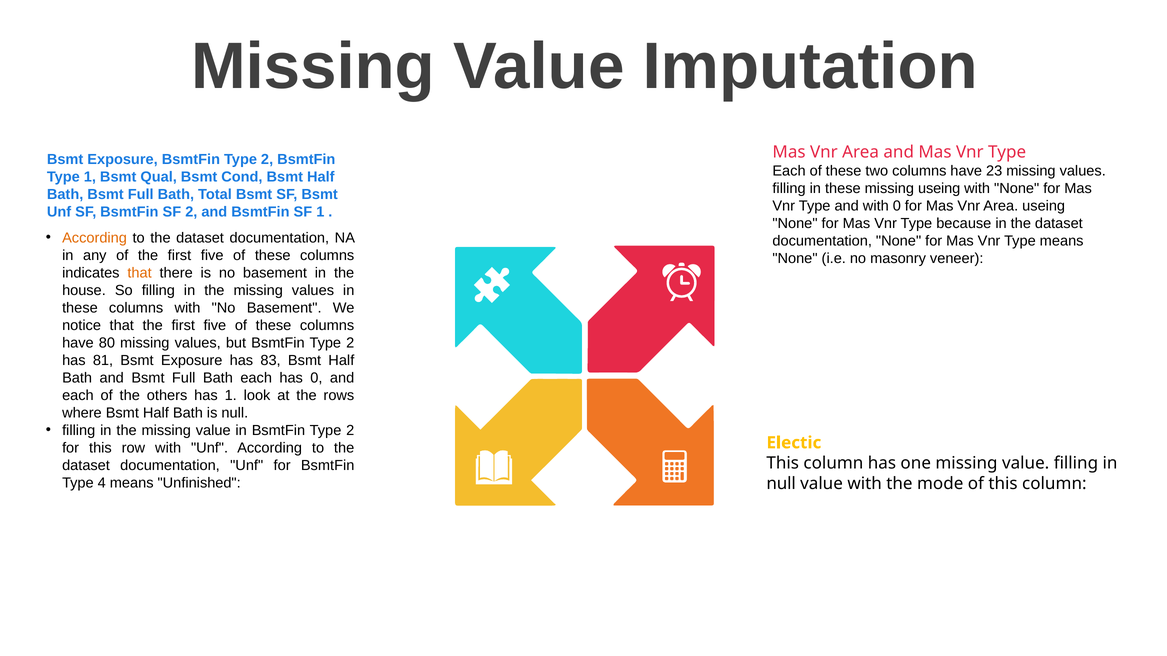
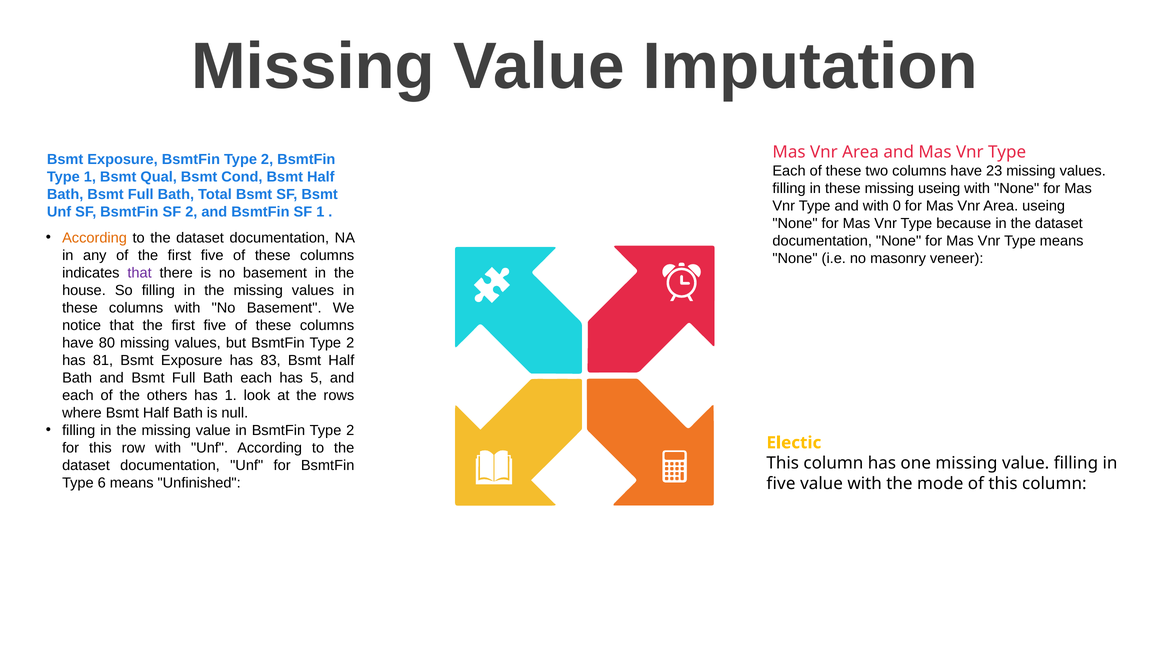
that colour: orange -> purple (140, 273)
has 0: 0 -> 5 (316, 378)
4: 4 -> 6 (102, 483)
null: null -> five (781, 484)
